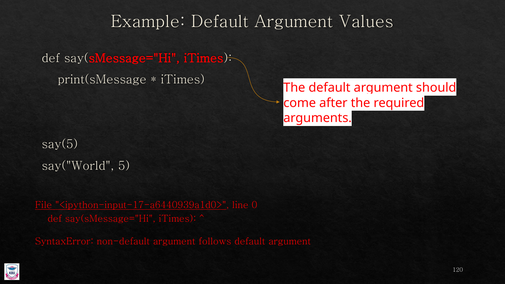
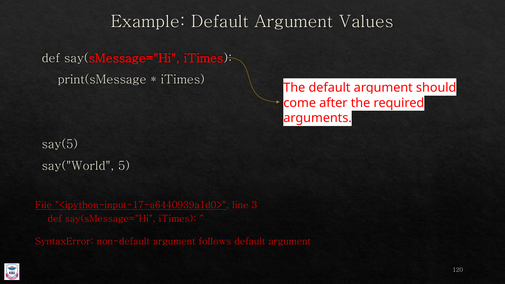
0: 0 -> 3 (254, 205)
